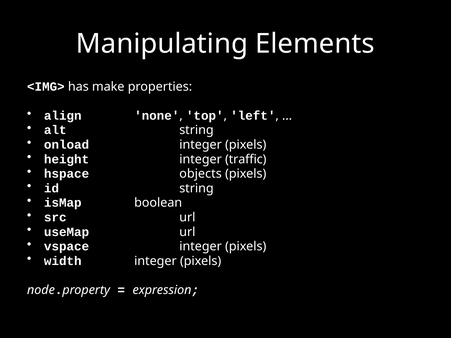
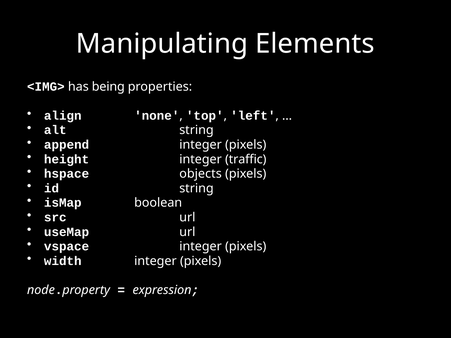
make: make -> being (108, 87)
onload: onload -> append (67, 145)
